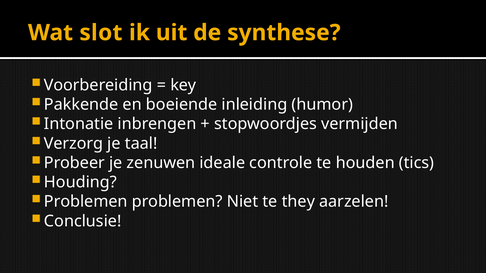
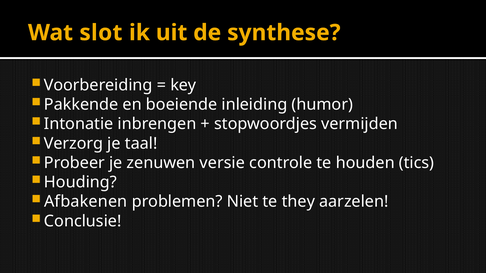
ideale: ideale -> versie (222, 163)
Problemen: Problemen -> Afbakenen (86, 202)
